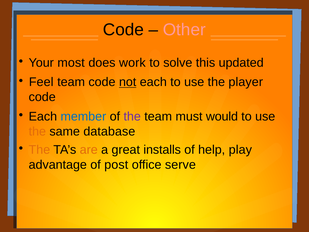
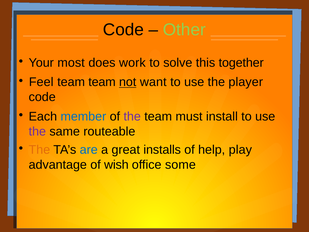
Other colour: pink -> light green (184, 30)
updated: updated -> together (241, 63)
team code: code -> team (102, 82)
not each: each -> want (153, 82)
would: would -> install (222, 116)
the colour: orange -> purple (37, 131)
database: database -> routeable (109, 131)
are colour: orange -> blue (89, 150)
post: post -> wish (116, 165)
serve: serve -> some (180, 165)
